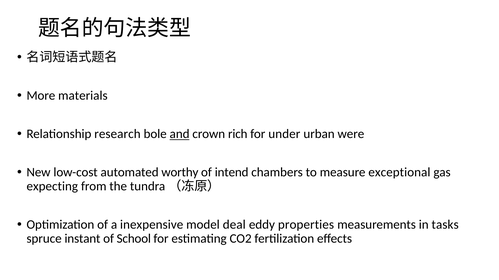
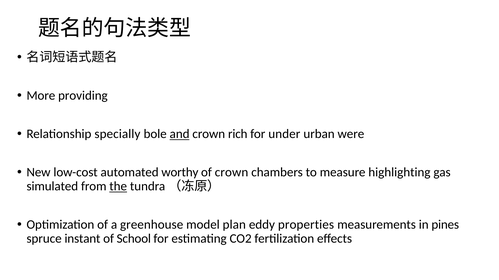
materials: materials -> providing (83, 96)
research: research -> specially (117, 134)
of intend: intend -> crown (232, 173)
exceptional: exceptional -> highlighting (399, 173)
expecting: expecting -> simulated (52, 187)
the underline: none -> present (118, 187)
inexpensive: inexpensive -> greenhouse (152, 225)
deal: deal -> plan (234, 225)
tasks: tasks -> pines (445, 225)
